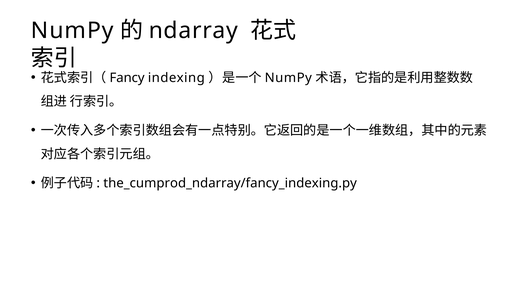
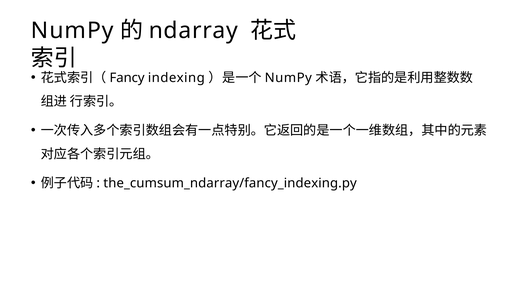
the_cumprod_ndarray/fancy_indexing.py: the_cumprod_ndarray/fancy_indexing.py -> the_cumsum_ndarray/fancy_indexing.py (230, 183)
